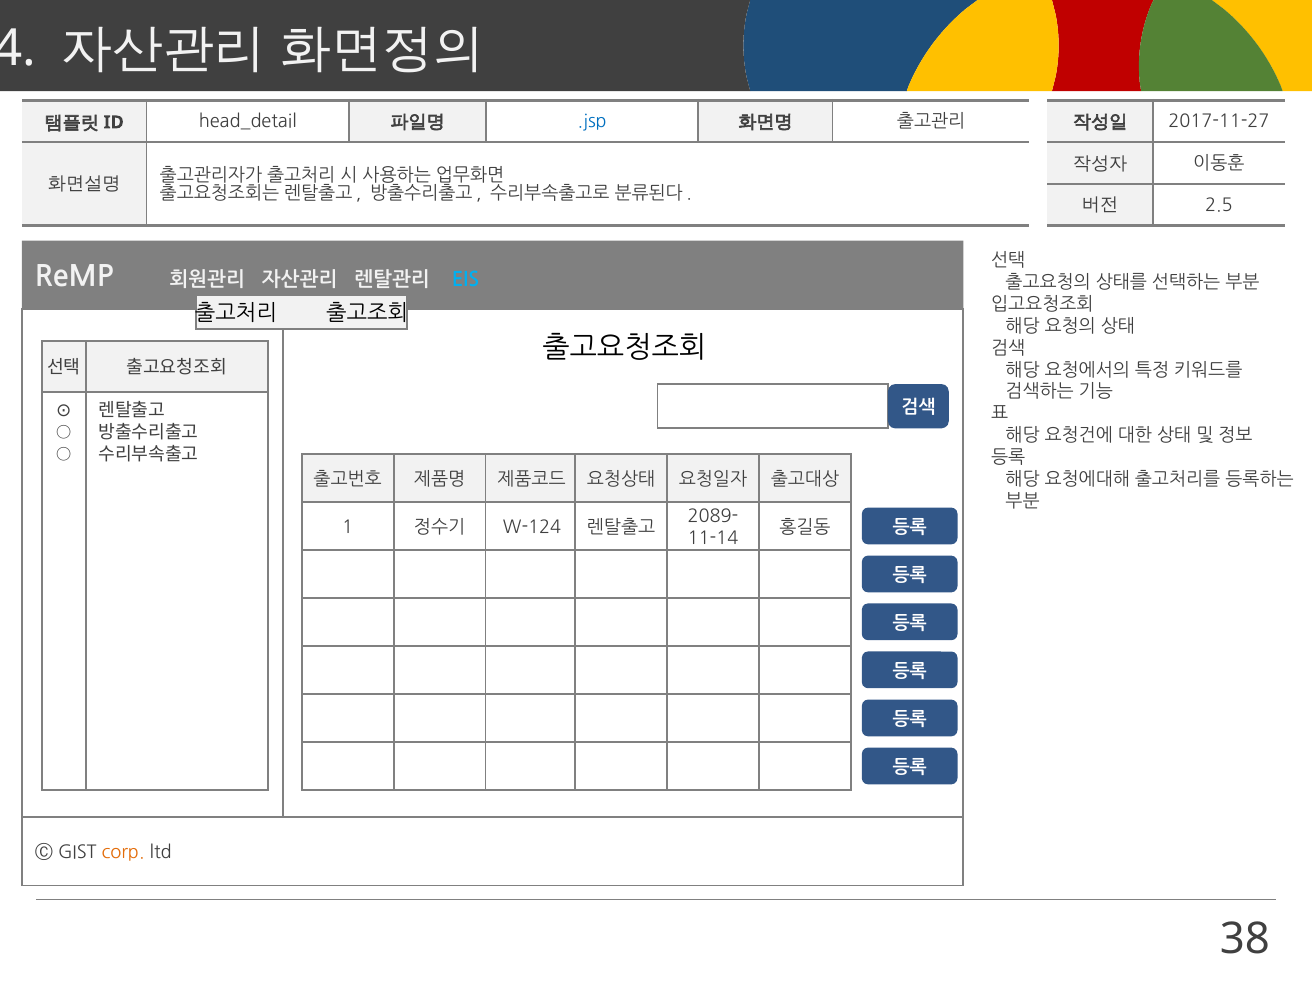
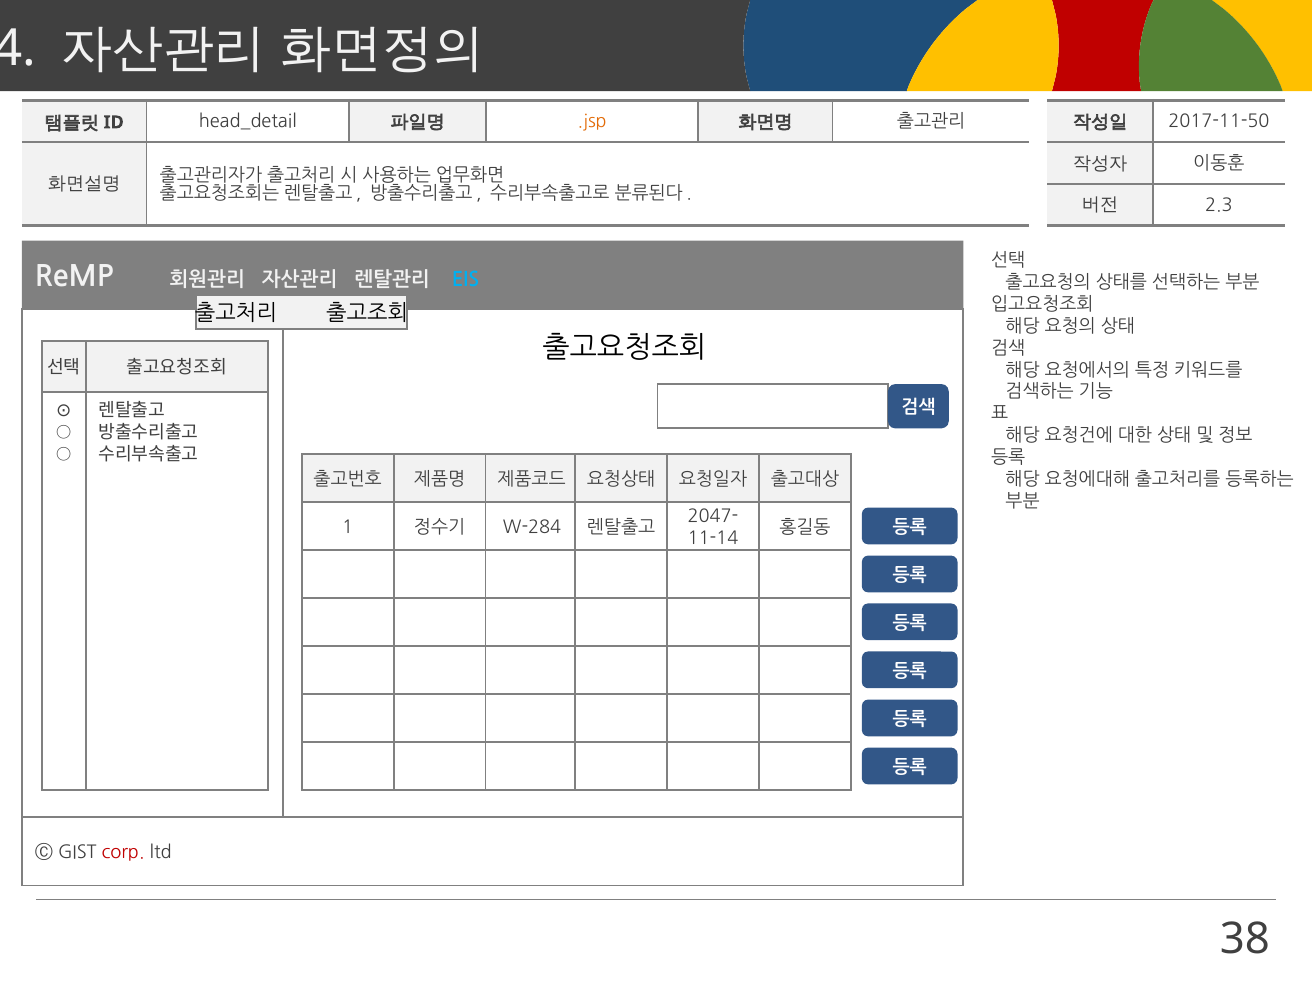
.jsp colour: blue -> orange (592, 122)
2017-11-27: 2017-11-27 -> 2017-11-50 (1219, 122)
2.5: 2.5 -> 2.3 (1219, 205)
2089-: 2089- -> 2047- (713, 516)
W-124: W-124 -> W-284 (532, 527)
corp colour: orange -> red (123, 853)
